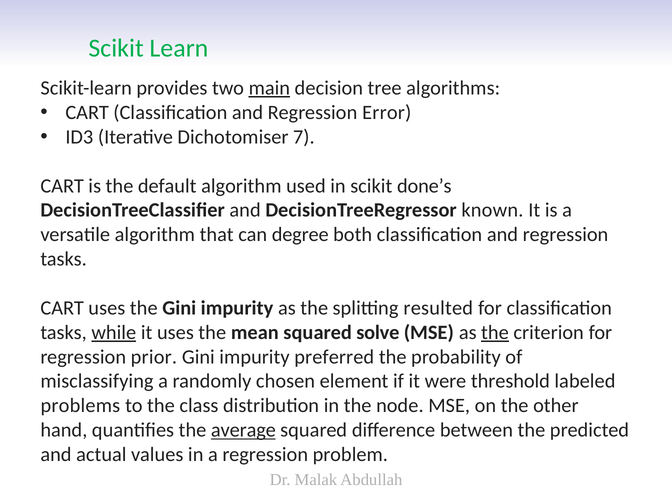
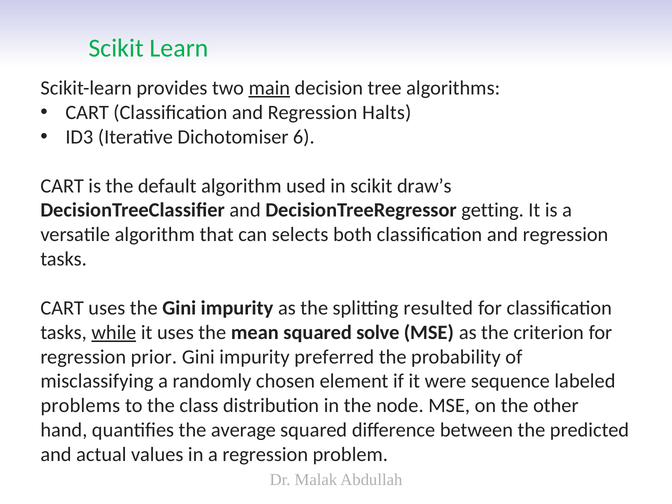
Error: Error -> Halts (387, 113)
7: 7 -> 6 (304, 137)
done’s: done’s -> draw’s (424, 186)
known: known -> getting (493, 210)
degree: degree -> selects (300, 235)
the underline: present -> none (495, 333)
threshold: threshold -> sequence (510, 382)
average underline: present -> none (243, 431)
